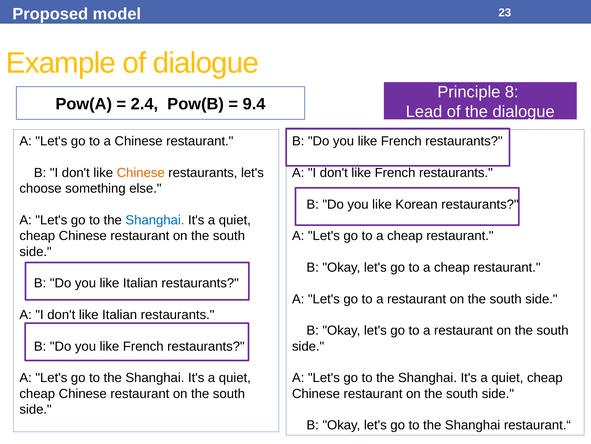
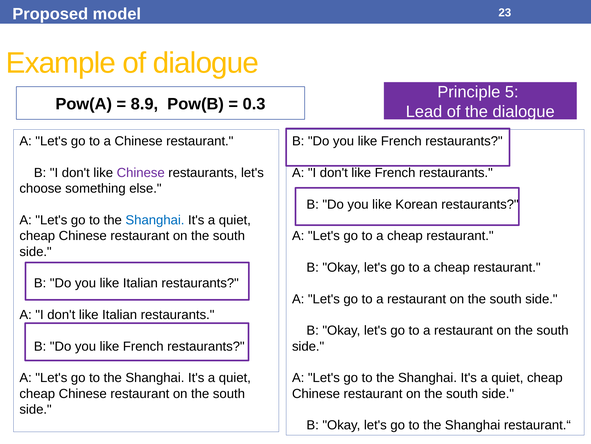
8: 8 -> 5 (512, 92)
2.4: 2.4 -> 8.9 (144, 104)
9.4: 9.4 -> 0.3 (254, 104)
Chinese colour: orange -> purple (141, 173)
